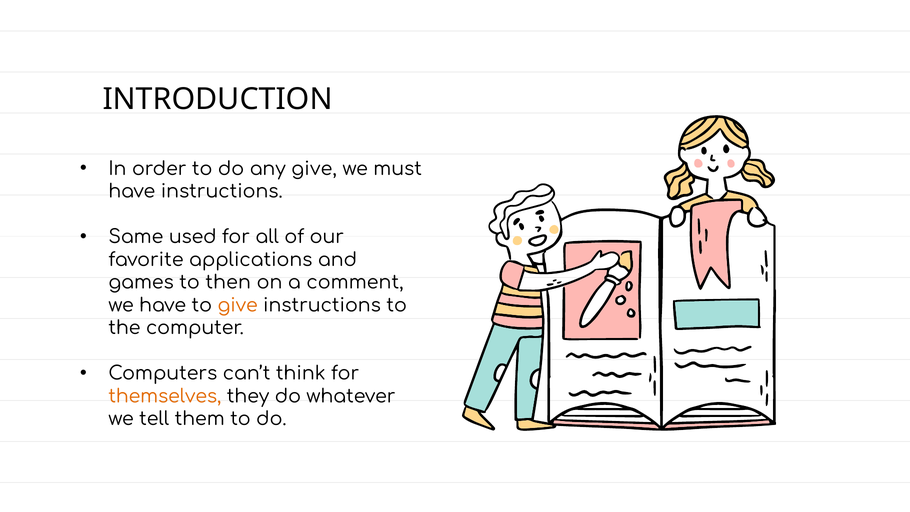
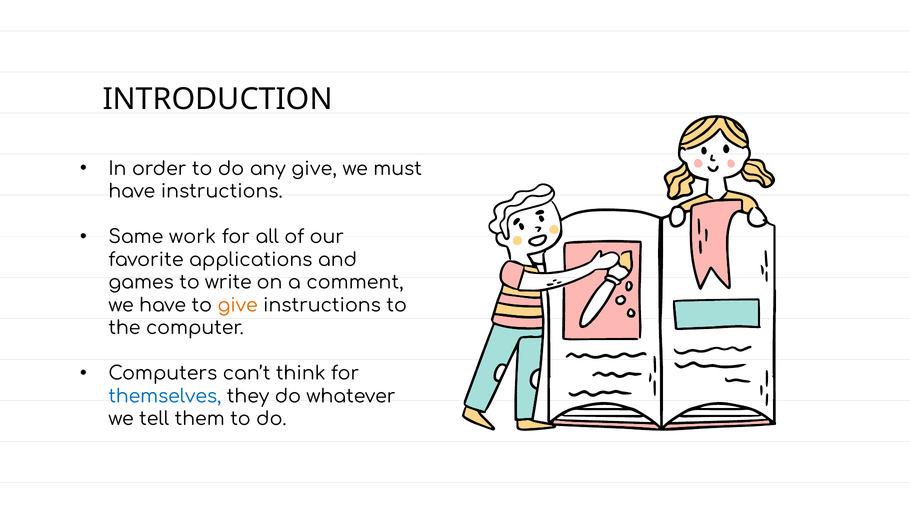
used: used -> work (193, 237)
then: then -> write (228, 283)
themselves colour: orange -> blue (165, 396)
